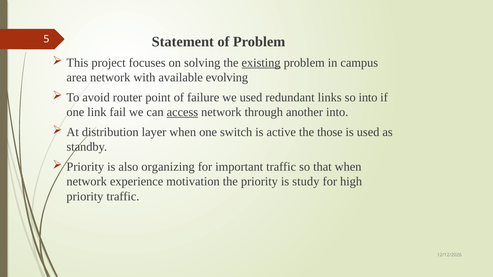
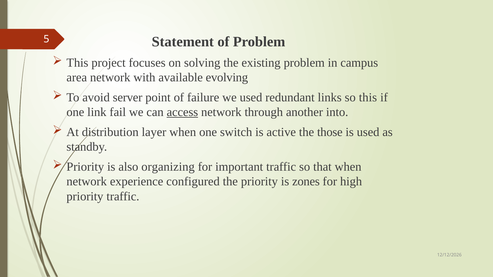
existing underline: present -> none (261, 63)
router: router -> server (128, 97)
so into: into -> this (368, 97)
motivation: motivation -> configured (193, 182)
study: study -> zones (306, 182)
